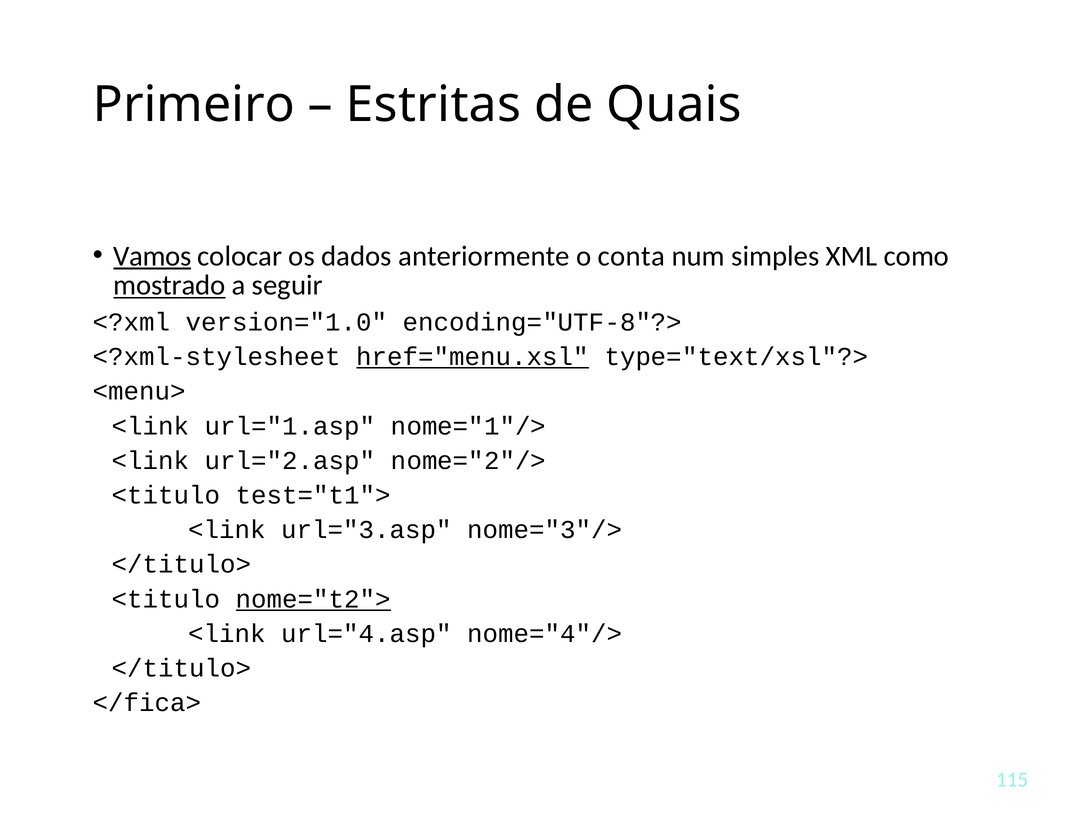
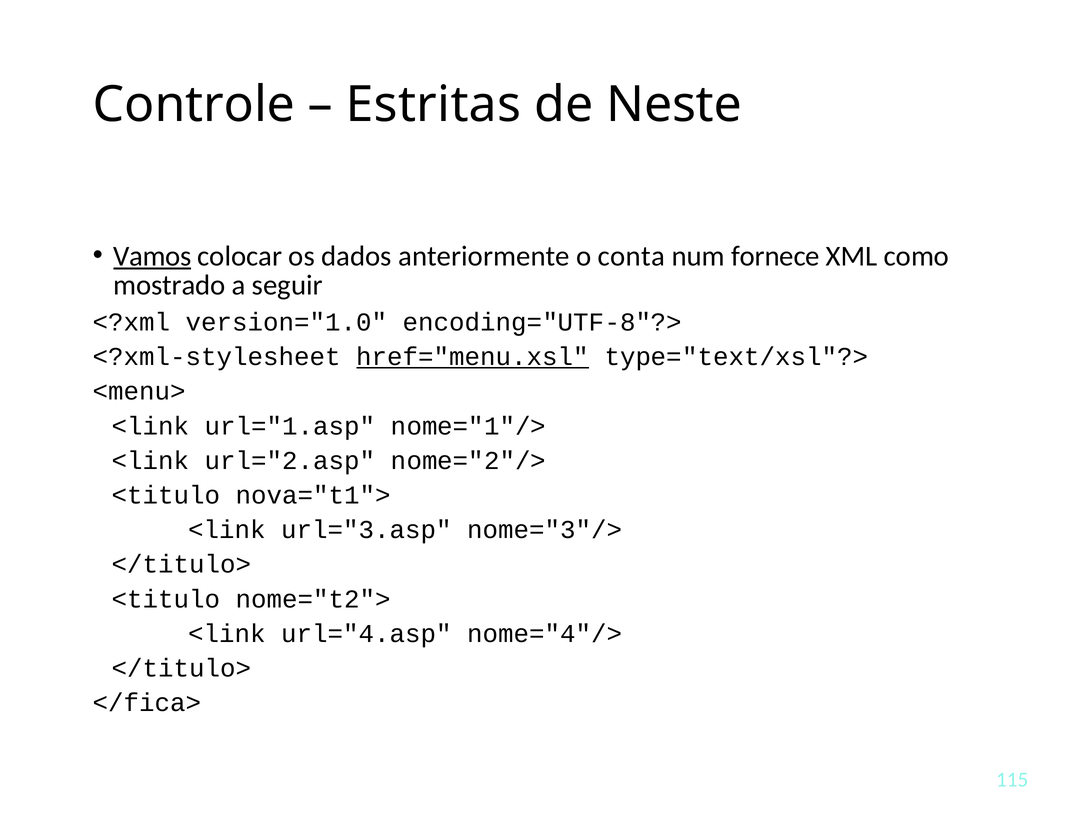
Primeiro: Primeiro -> Controle (194, 105)
Quais: Quais -> Neste (674, 105)
simples: simples -> fornece (776, 256)
mostrado underline: present -> none (169, 285)
test="t1">: test="t1"> -> nova="t1"> (313, 495)
nome="t2"> underline: present -> none (313, 599)
